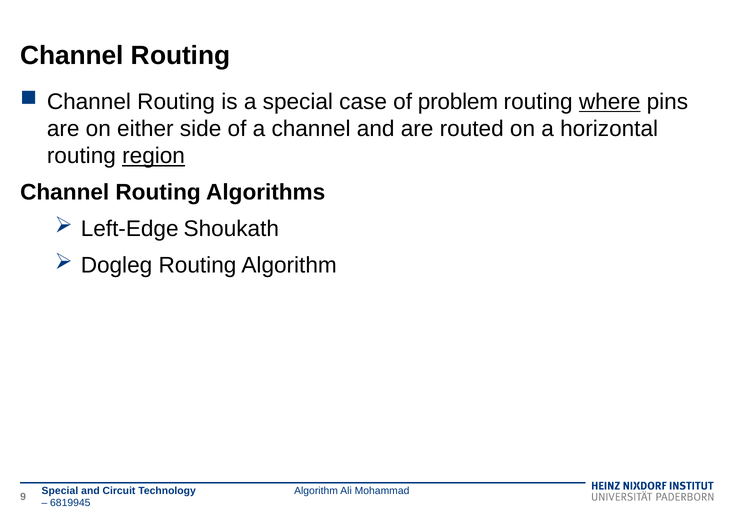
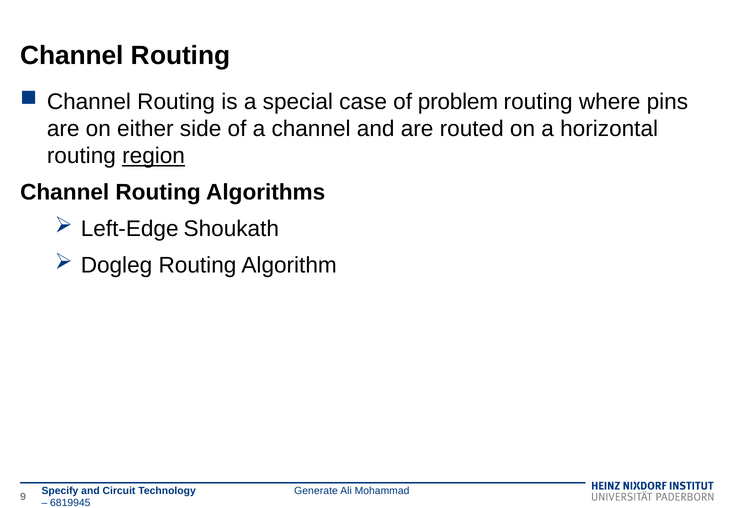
where underline: present -> none (610, 102)
Special: Special -> Specify (60, 491)
Technology Algorithm: Algorithm -> Generate (316, 491)
